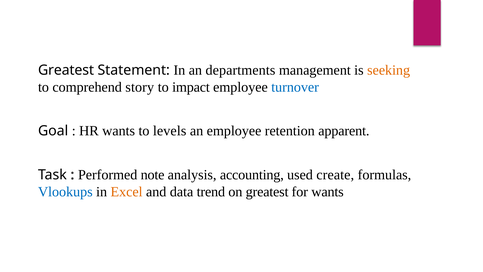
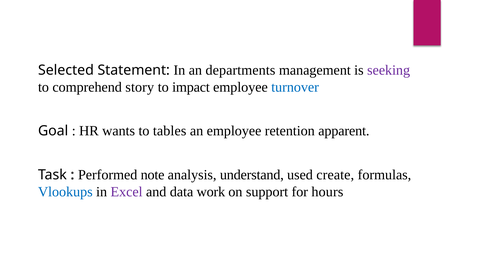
Greatest: Greatest -> Selected (66, 70)
seeking colour: orange -> purple (389, 70)
levels: levels -> tables (170, 131)
accounting: accounting -> understand (252, 175)
Excel colour: orange -> purple (127, 192)
trend: trend -> work (211, 192)
on greatest: greatest -> support (267, 192)
for wants: wants -> hours (327, 192)
